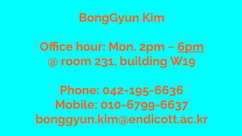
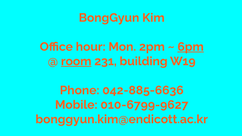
room underline: none -> present (76, 61)
042-195-6636: 042-195-6636 -> 042-885-6636 (143, 90)
010-6799-6637: 010-6799-6637 -> 010-6799-9627 (144, 105)
